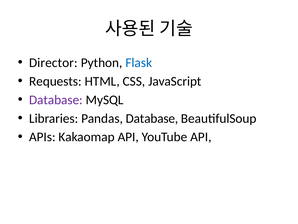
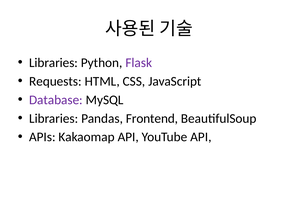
Director: Director -> Libraries (53, 63)
Flask colour: blue -> purple (139, 63)
Pandas Database: Database -> Frontend (152, 118)
